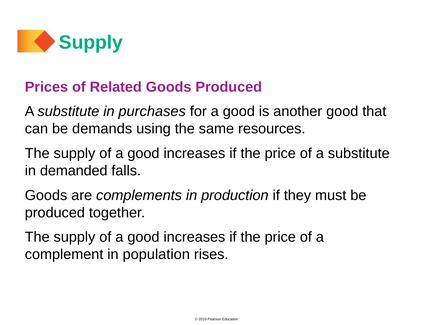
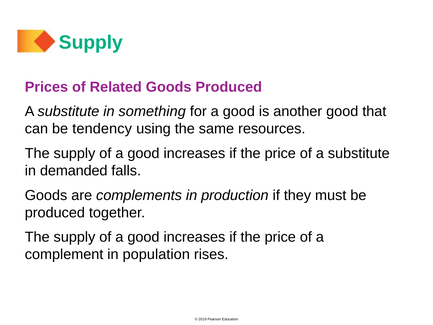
purchases: purchases -> something (152, 111)
demands: demands -> tendency (102, 129)
